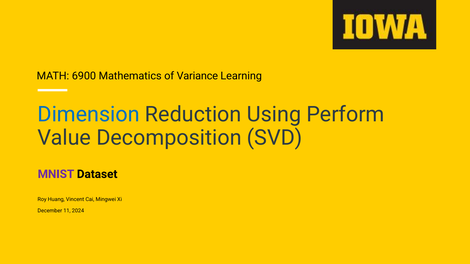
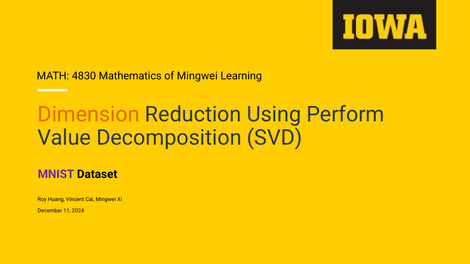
6900: 6900 -> 4830 (84, 76)
of Variance: Variance -> Mingwei (197, 76)
Dimension colour: blue -> orange (89, 115)
